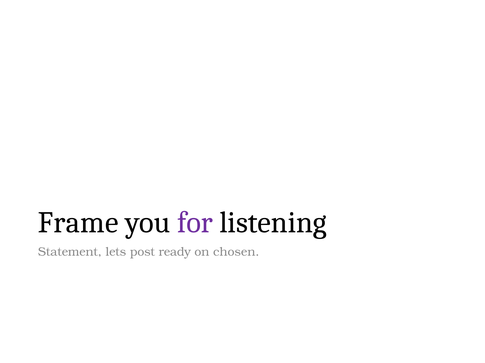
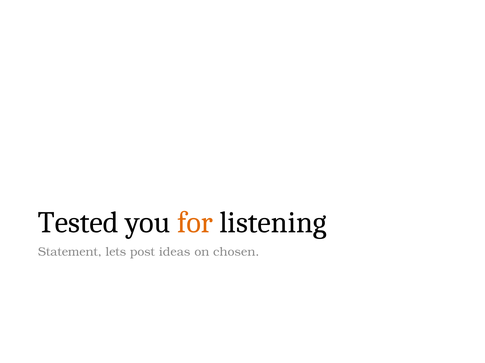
Frame: Frame -> Tested (78, 223)
for colour: purple -> orange (195, 223)
ready: ready -> ideas (175, 252)
